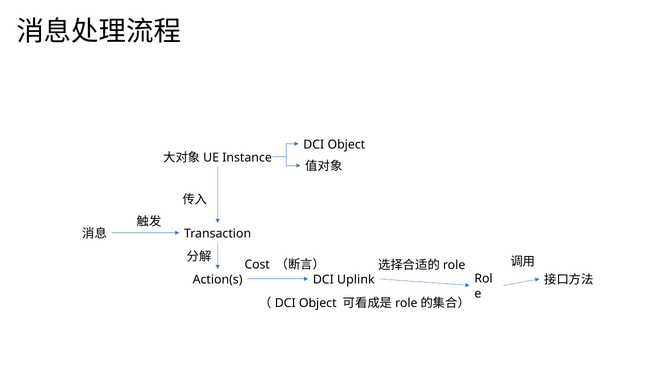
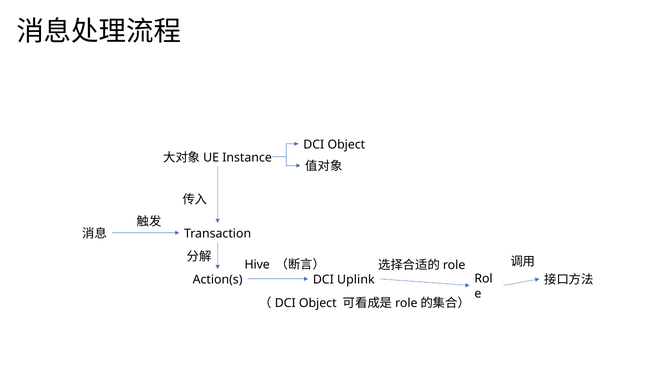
Cost: Cost -> Hive (257, 265)
